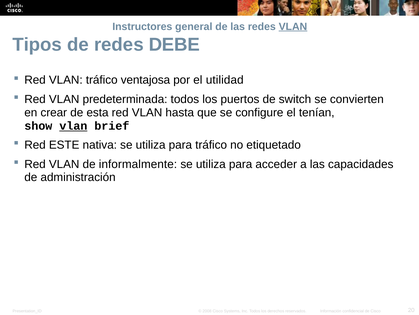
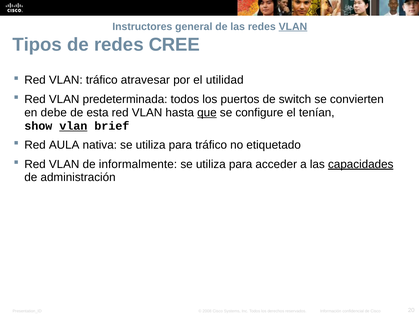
DEBE: DEBE -> CREE (174, 45)
ventajosa: ventajosa -> atravesar (145, 80)
crear: crear -> debe (54, 112)
que underline: none -> present (207, 112)
ESTE: ESTE -> AULA (64, 145)
capacidades underline: none -> present (361, 164)
